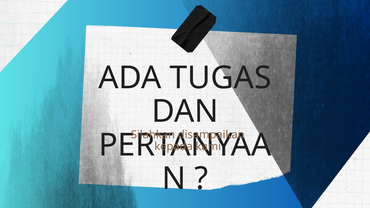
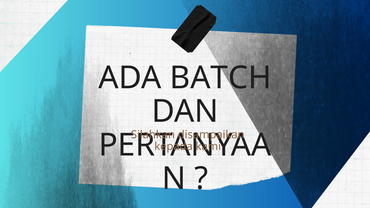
TUGAS: TUGAS -> BATCH (221, 78)
